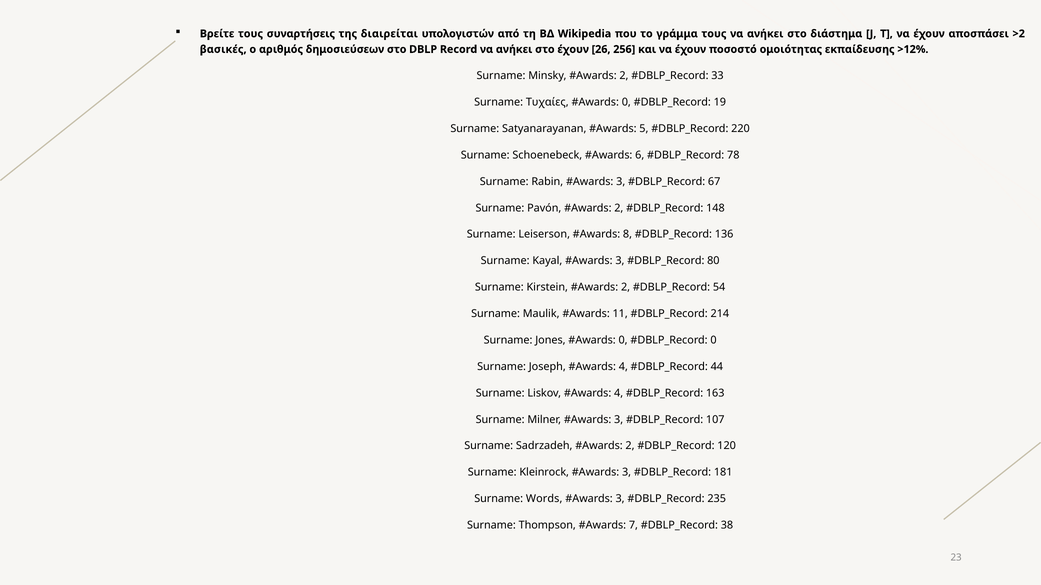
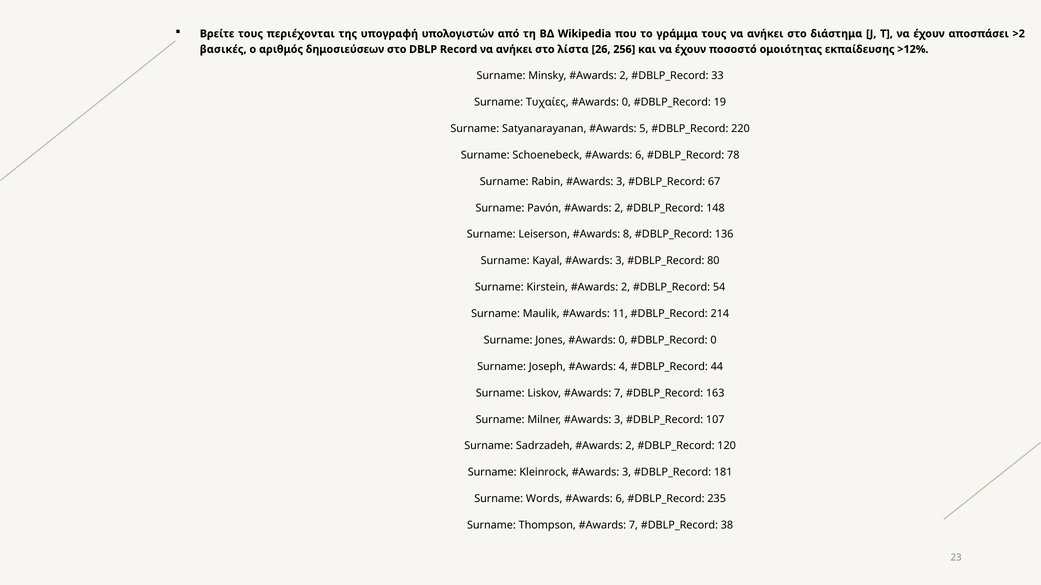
συναρτήσεις: συναρτήσεις -> περιέχονται (301, 34)
διαιρείται: διαιρείται -> υπογραφή (389, 34)
στο έχουν: έχουν -> λίστα (573, 49)
4: 4 -> 7 (619, 393)
3: 3 -> 6 (620, 499)
